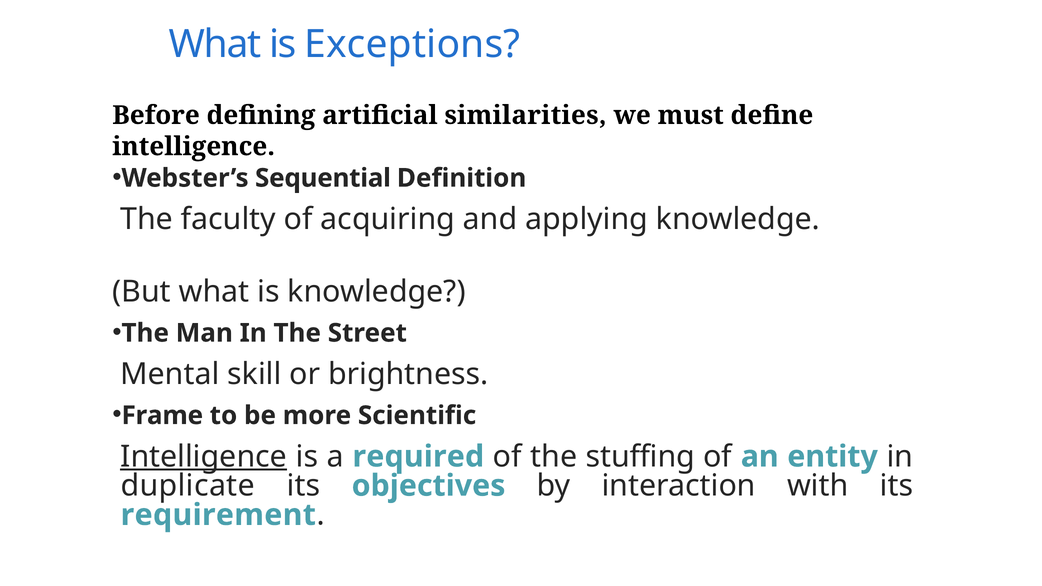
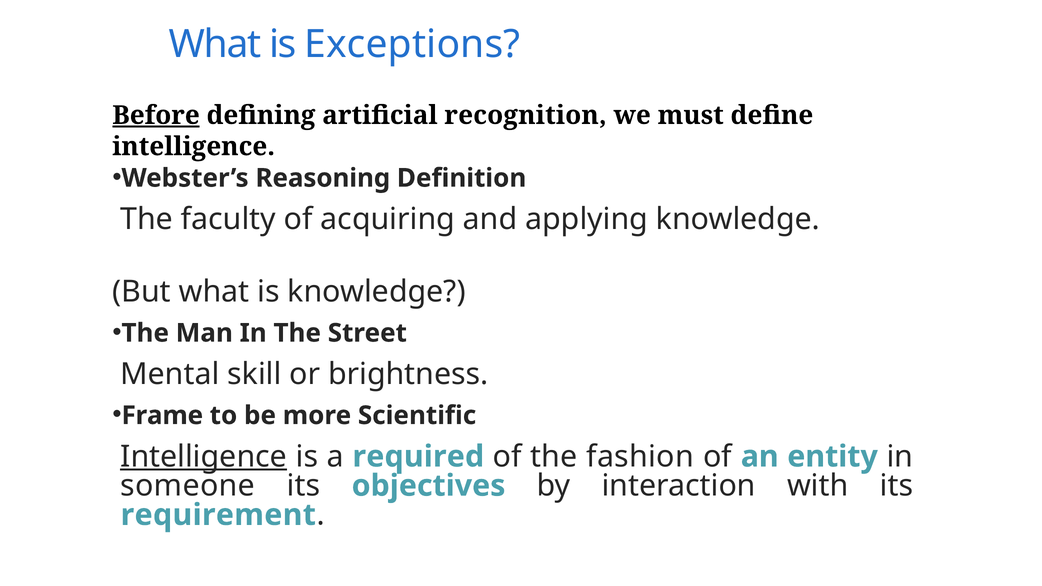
Before underline: none -> present (156, 115)
similarities: similarities -> recognition (525, 115)
Sequential: Sequential -> Reasoning (323, 178)
stuffing: stuffing -> fashion (640, 457)
duplicate: duplicate -> someone (188, 486)
